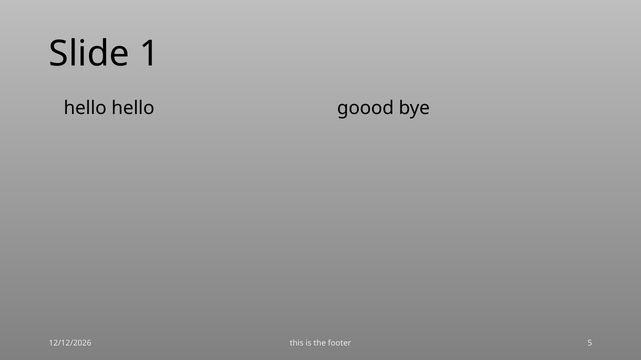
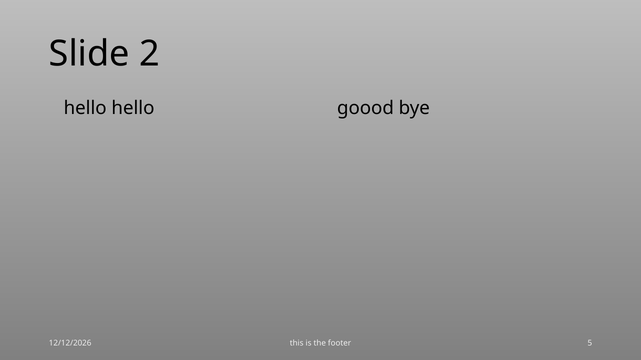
1: 1 -> 2 (149, 54)
